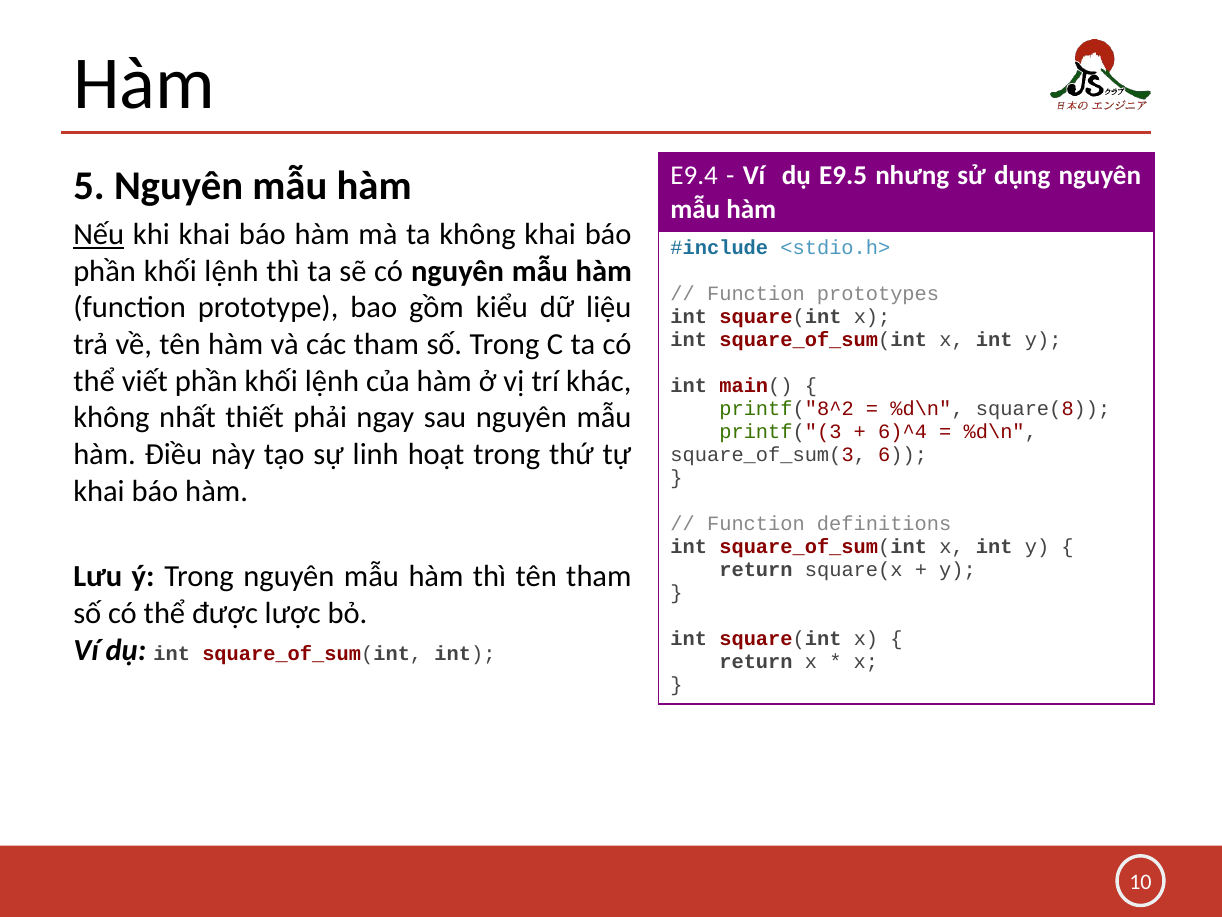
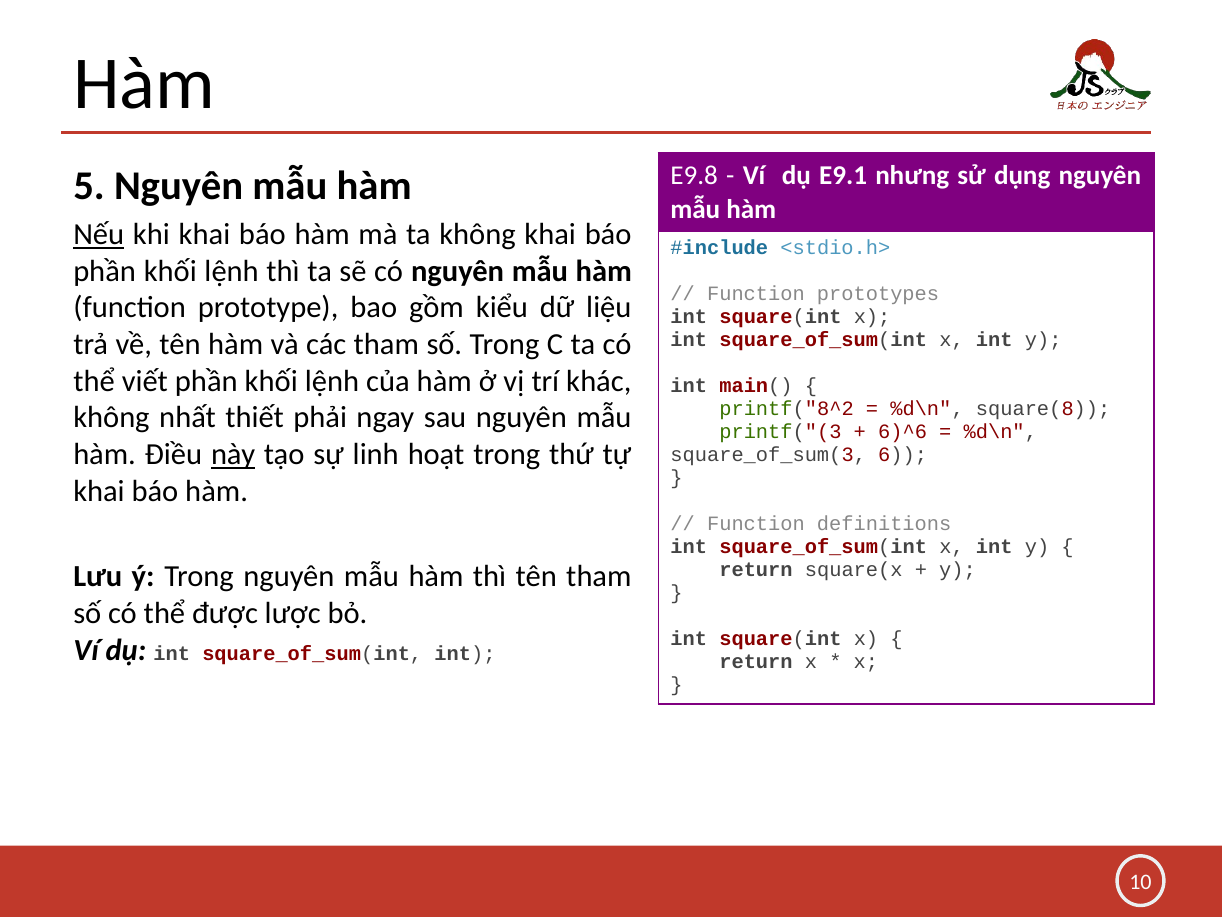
E9.4: E9.4 -> E9.8 (694, 176)
E9.5: E9.5 -> E9.1 (843, 176)
6)^4: 6)^4 -> 6)^6 (903, 432)
này underline: none -> present (233, 454)
